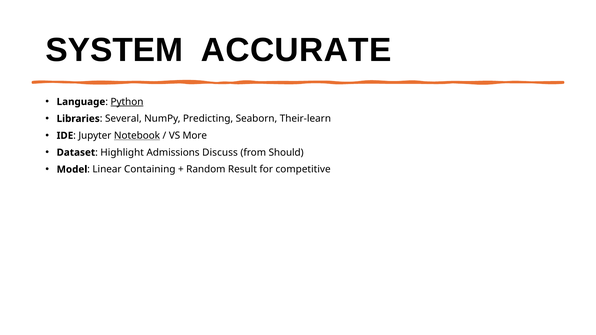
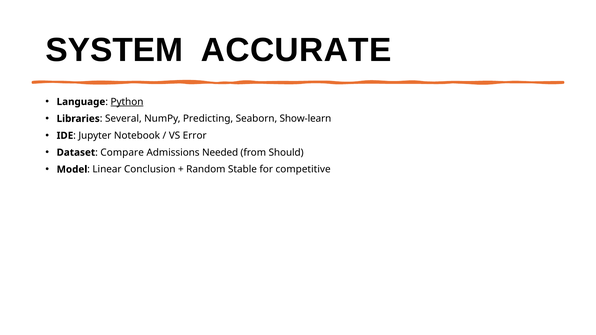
Their-learn: Their-learn -> Show-learn (305, 119)
Notebook underline: present -> none (137, 136)
More: More -> Error (195, 136)
Highlight: Highlight -> Compare (122, 153)
Discuss: Discuss -> Needed (220, 153)
Containing: Containing -> Conclusion (150, 169)
Result: Result -> Stable (242, 169)
